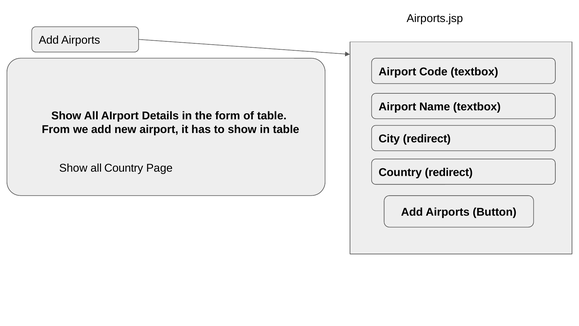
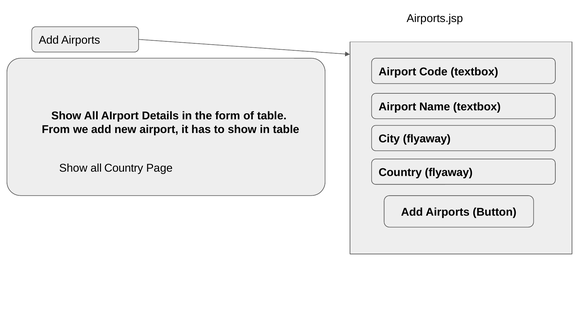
City redirect: redirect -> flyaway (427, 139)
Country redirect: redirect -> flyaway (449, 172)
